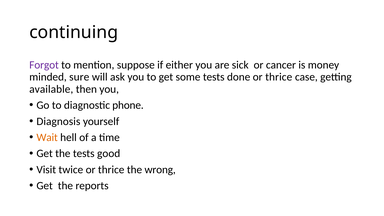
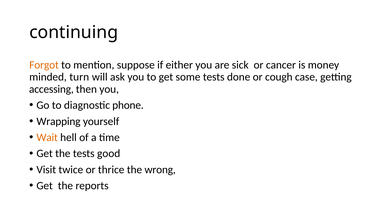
Forgot colour: purple -> orange (44, 65)
sure: sure -> turn (79, 77)
done or thrice: thrice -> cough (279, 77)
available: available -> accessing (51, 89)
Diagnosis: Diagnosis -> Wrapping (58, 121)
